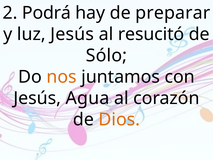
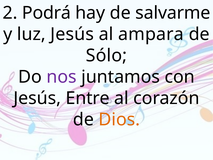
preparar: preparar -> salvarme (173, 13)
resucitó: resucitó -> ampara (151, 34)
nos colour: orange -> purple (62, 77)
Agua: Agua -> Entre (88, 98)
